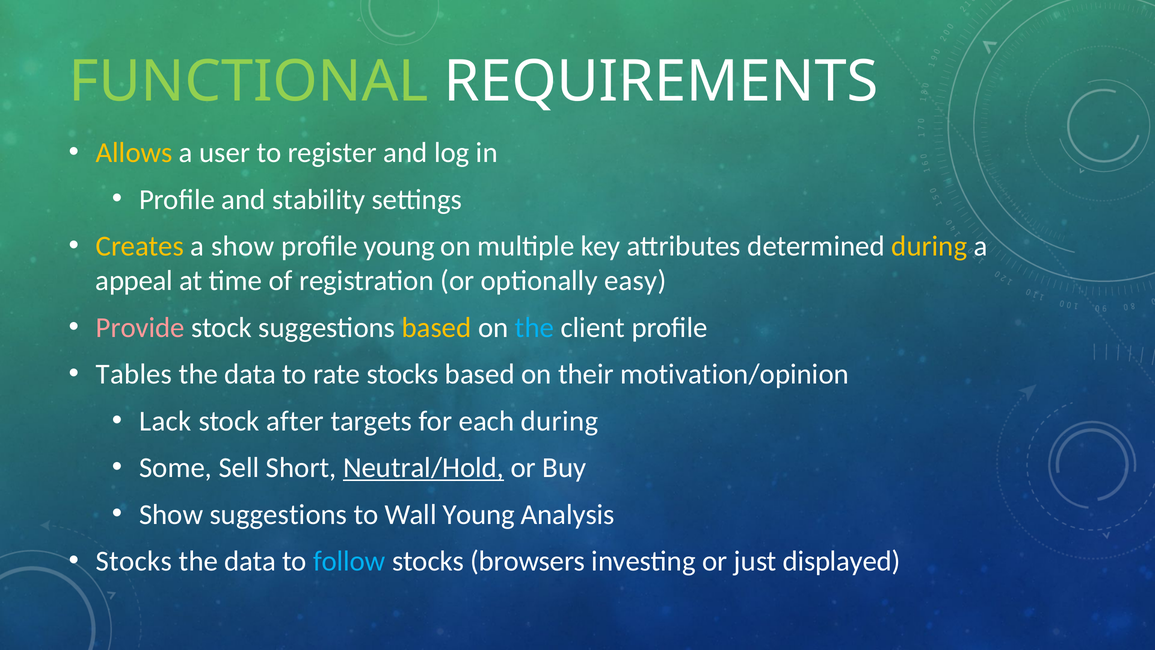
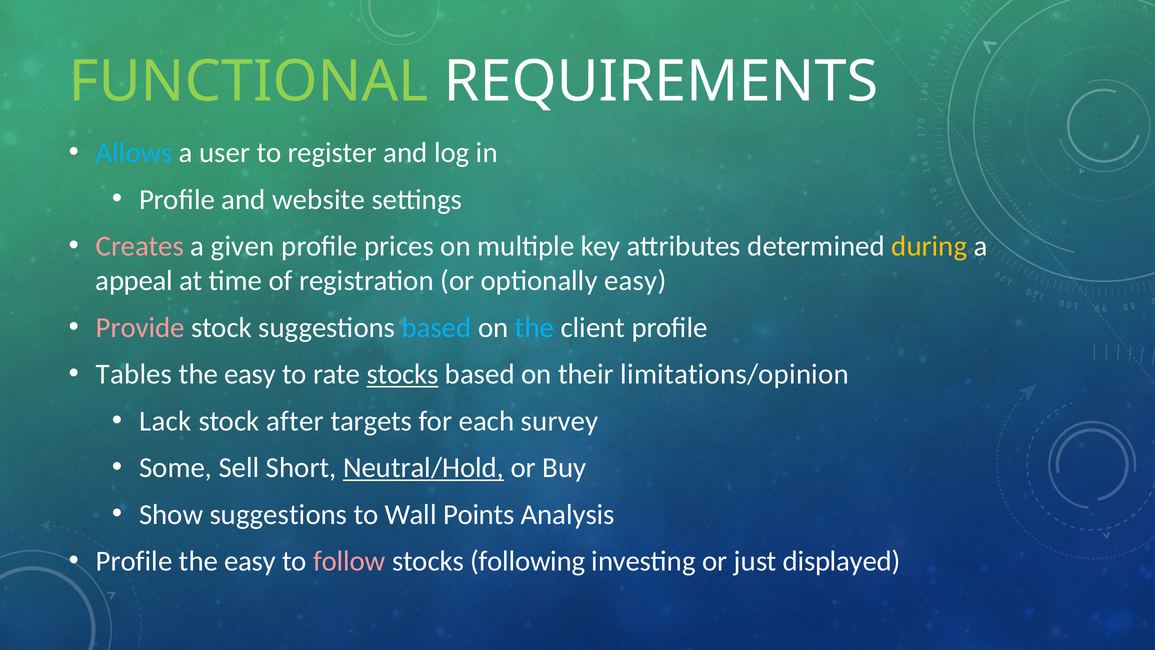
Allows colour: yellow -> light blue (134, 153)
stability: stability -> website (319, 199)
Creates colour: yellow -> pink (140, 246)
a show: show -> given (243, 246)
profile young: young -> prices (399, 246)
based colour: yellow -> light blue (437, 327)
data: data -> easy (250, 374)
stocks underline: none -> present (403, 374)
motivation/opinion: motivation/opinion -> limitations/opinion (735, 374)
each during: during -> survey (560, 421)
Wall Young: Young -> Points (479, 514)
Stocks: Stocks -> Profile (134, 561)
data: data -> easy (250, 561)
follow colour: light blue -> pink (349, 561)
browsers: browsers -> following (528, 561)
